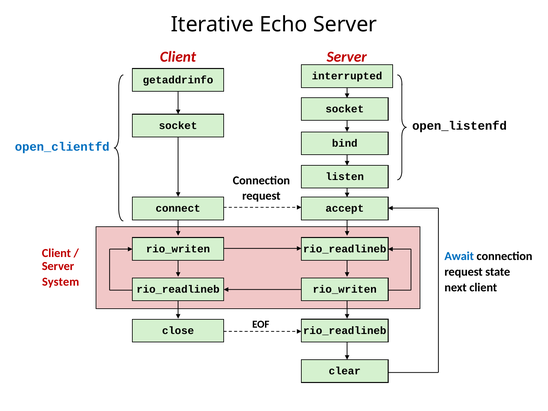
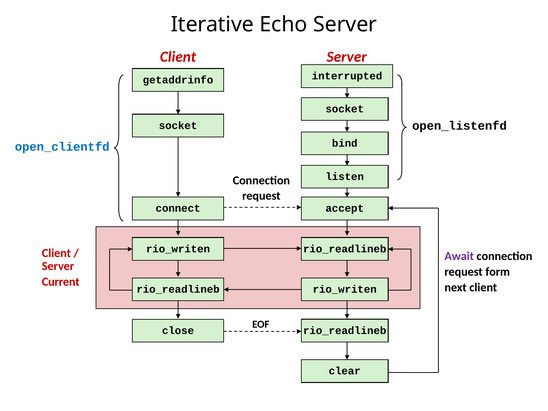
Await colour: blue -> purple (459, 256)
state: state -> form (498, 272)
System: System -> Current (61, 282)
